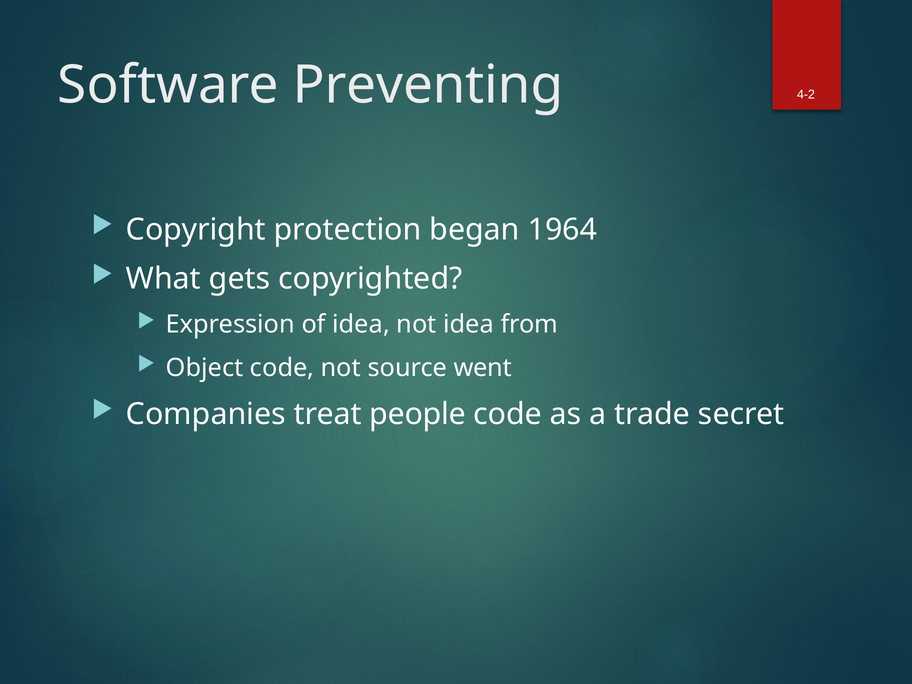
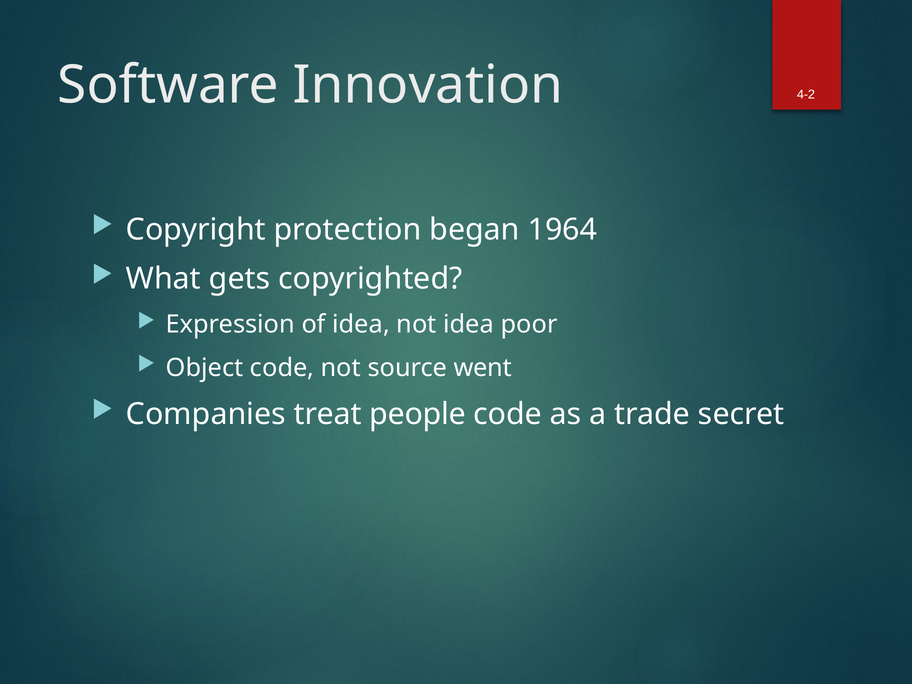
Preventing: Preventing -> Innovation (428, 85)
from: from -> poor (529, 325)
